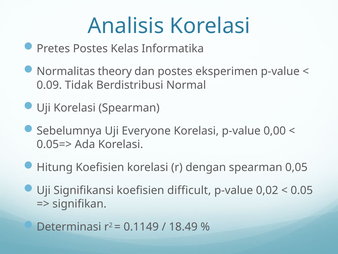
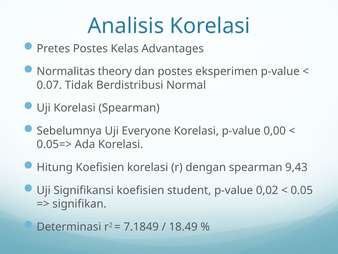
Informatika: Informatika -> Advantages (173, 48)
0.09: 0.09 -> 0.07 (49, 85)
0,05: 0,05 -> 9,43 (296, 167)
difficult: difficult -> student (189, 190)
0.1149: 0.1149 -> 7.1849 (141, 226)
